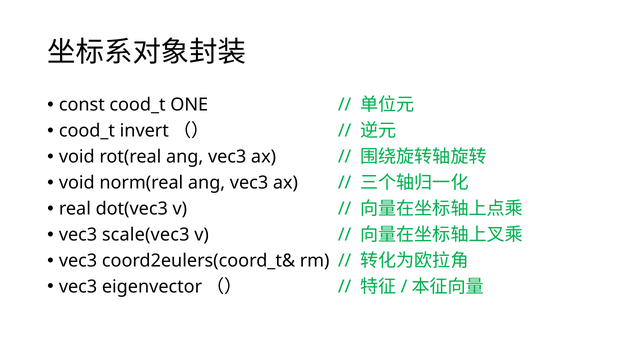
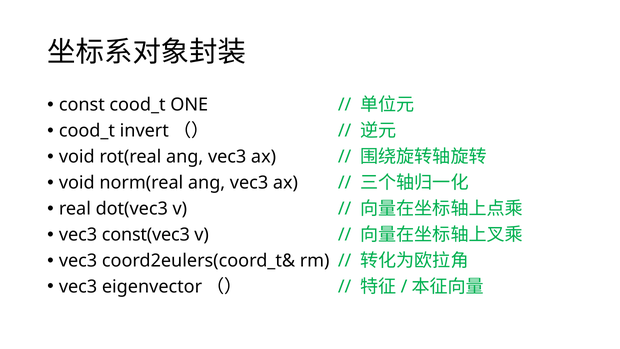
scale(vec3: scale(vec3 -> const(vec3 (146, 235)
